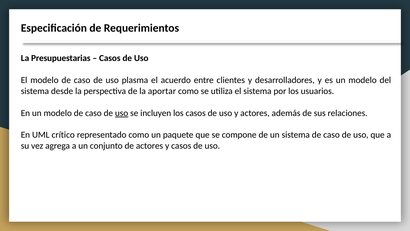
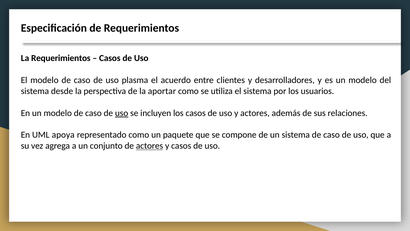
La Presupuestarias: Presupuestarias -> Requerimientos (61, 58)
crítico: crítico -> apoya (63, 135)
actores underline: none -> present (150, 146)
